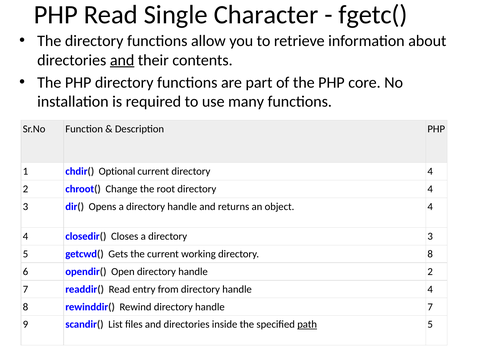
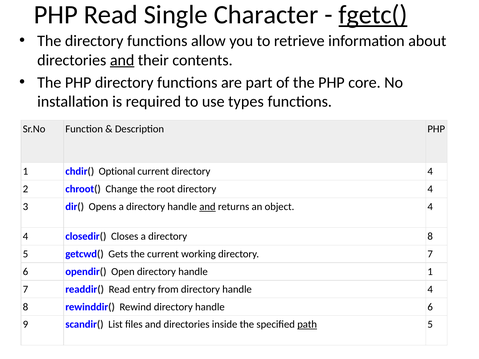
fgetc( underline: none -> present (373, 15)
many: many -> types (246, 102)
and underline: none -> present (207, 207)
directory 3: 3 -> 8 (430, 237)
directory 8: 8 -> 7 (430, 254)
handle 2: 2 -> 1 (430, 272)
handle 7: 7 -> 6 (430, 307)
